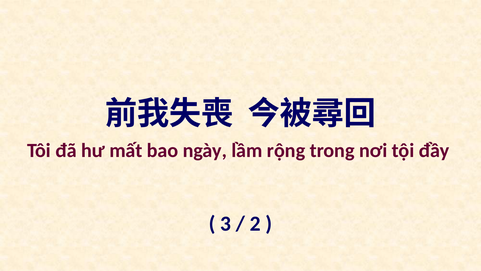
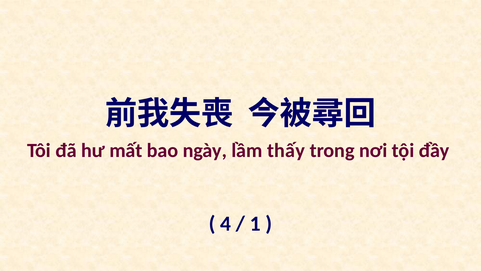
rộng: rộng -> thấy (286, 150)
3: 3 -> 4 (226, 223)
2: 2 -> 1 (255, 223)
